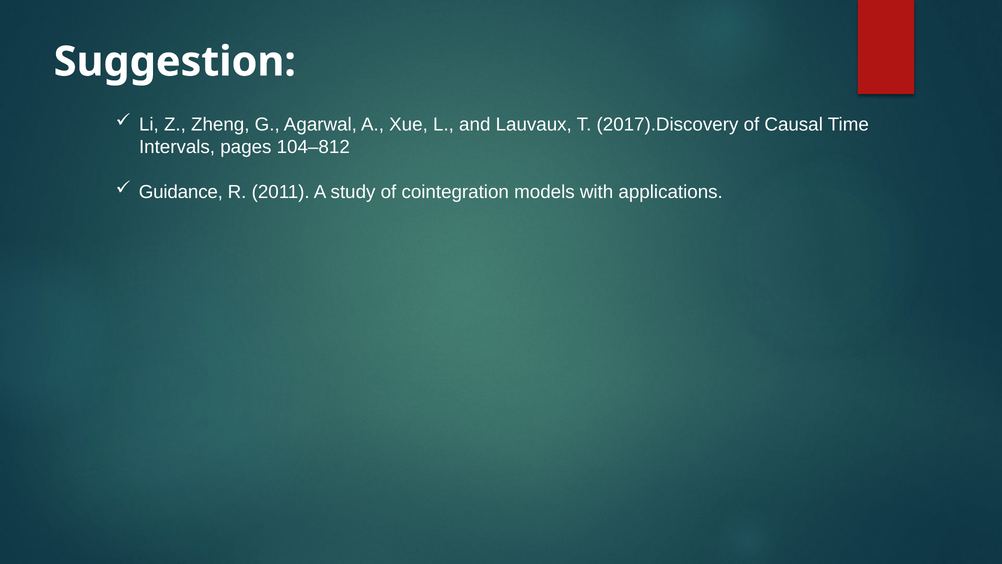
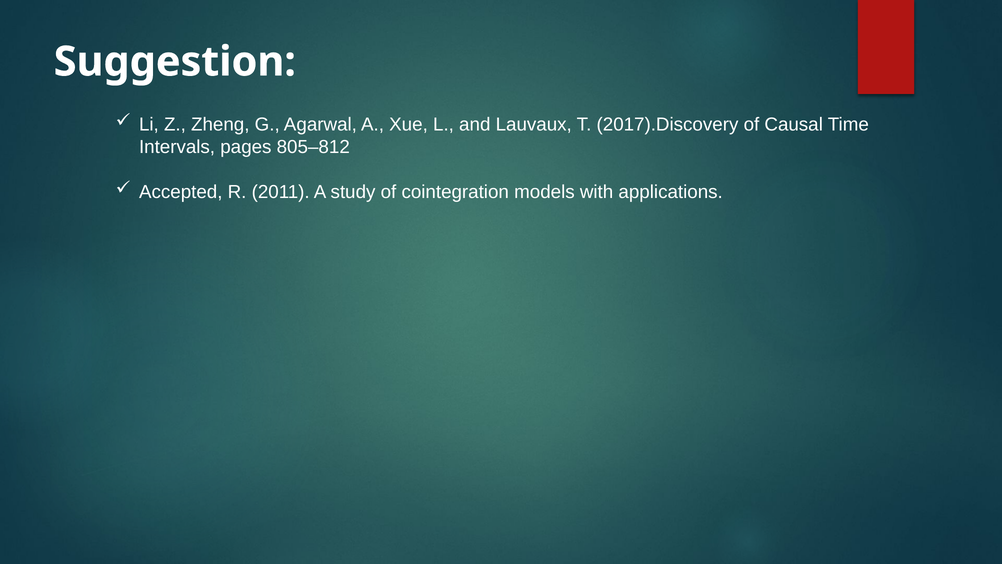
104–812: 104–812 -> 805–812 (313, 147)
Guidance: Guidance -> Accepted (181, 192)
